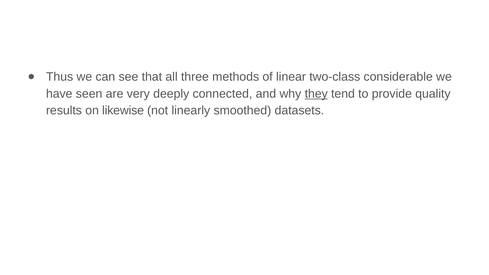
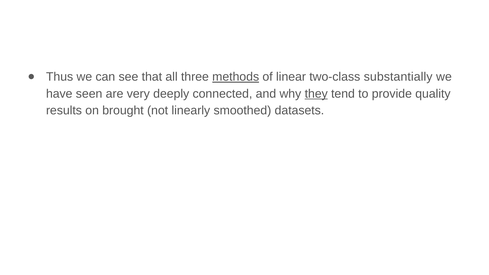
methods underline: none -> present (236, 77)
considerable: considerable -> substantially (398, 77)
likewise: likewise -> brought (123, 111)
